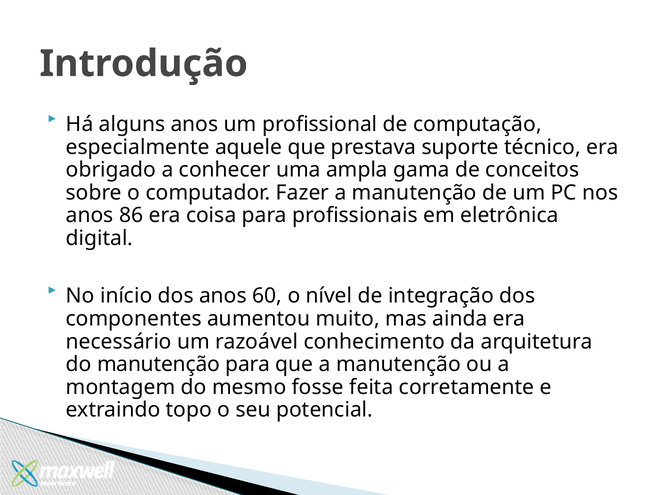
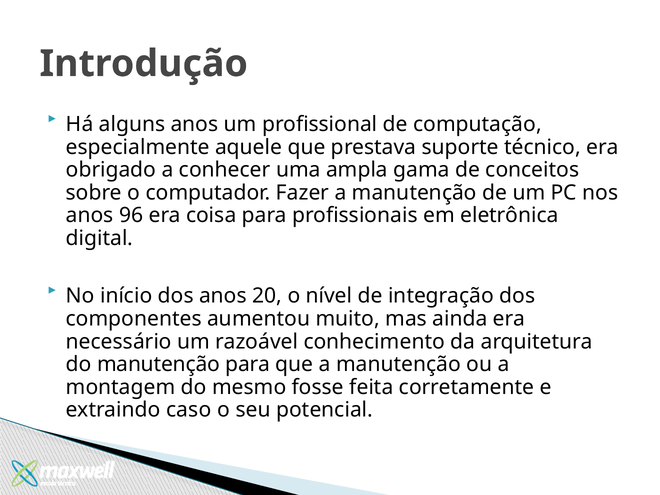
86: 86 -> 96 (131, 215)
60: 60 -> 20 (267, 296)
topo: topo -> caso (189, 410)
